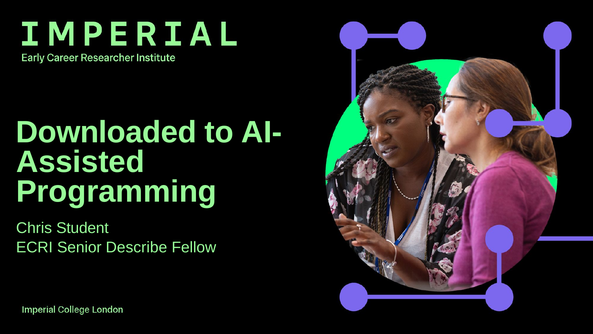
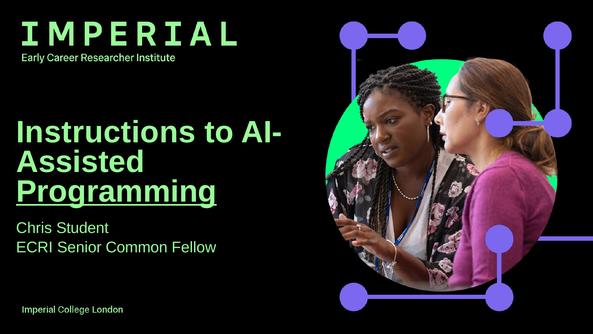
Downloaded: Downloaded -> Instructions (106, 132)
Programming underline: none -> present (116, 191)
Describe: Describe -> Common (137, 247)
